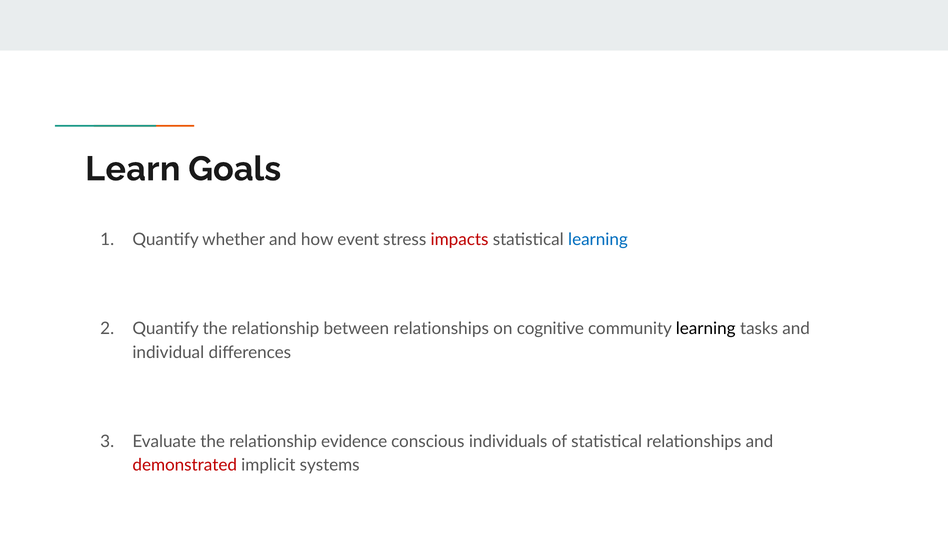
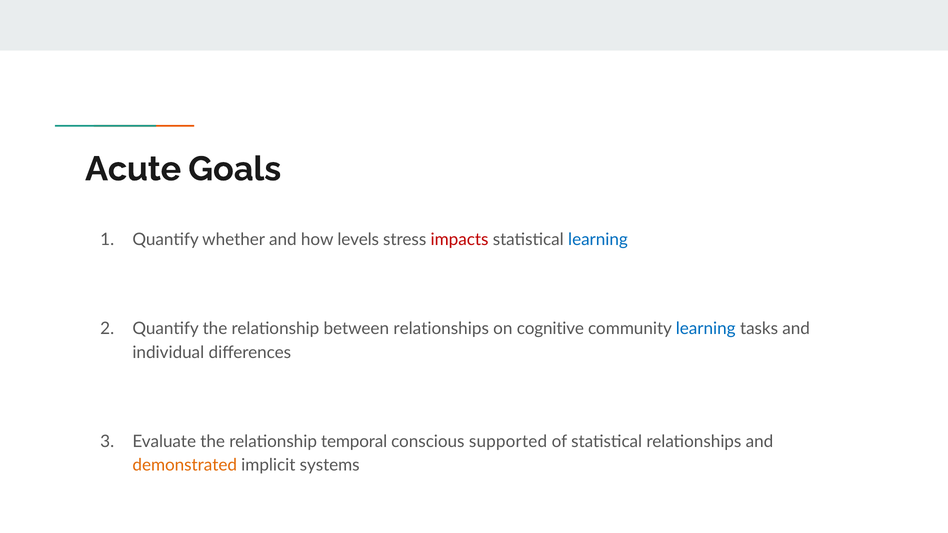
Learn: Learn -> Acute (133, 169)
event: event -> levels (358, 240)
learning colour: black -> blue (706, 329)
evidence: evidence -> temporal (354, 442)
individuals: individuals -> supported (508, 442)
demonstrated colour: red -> orange (185, 466)
